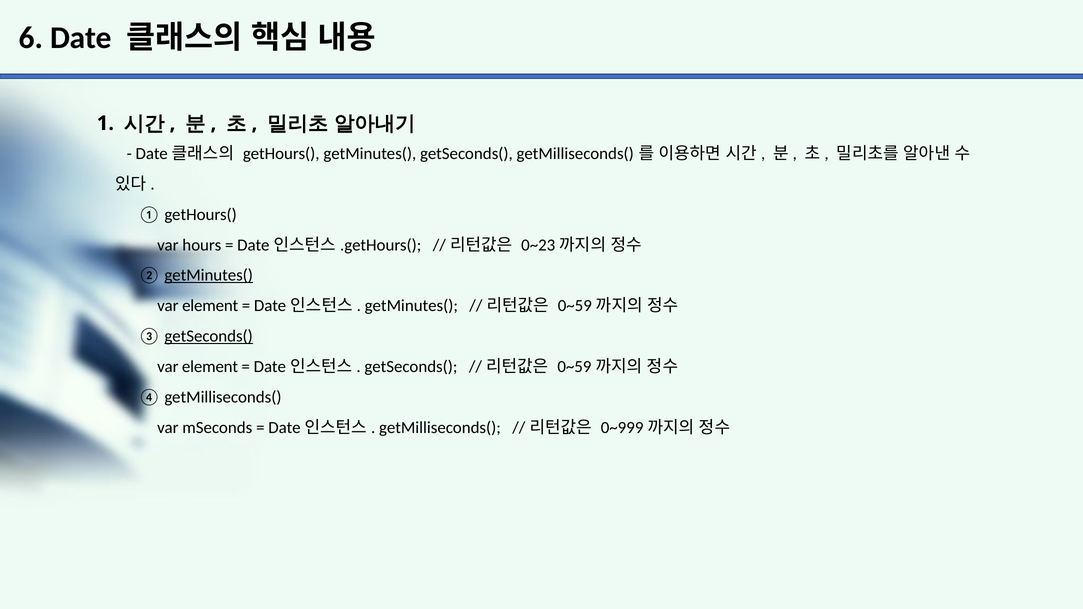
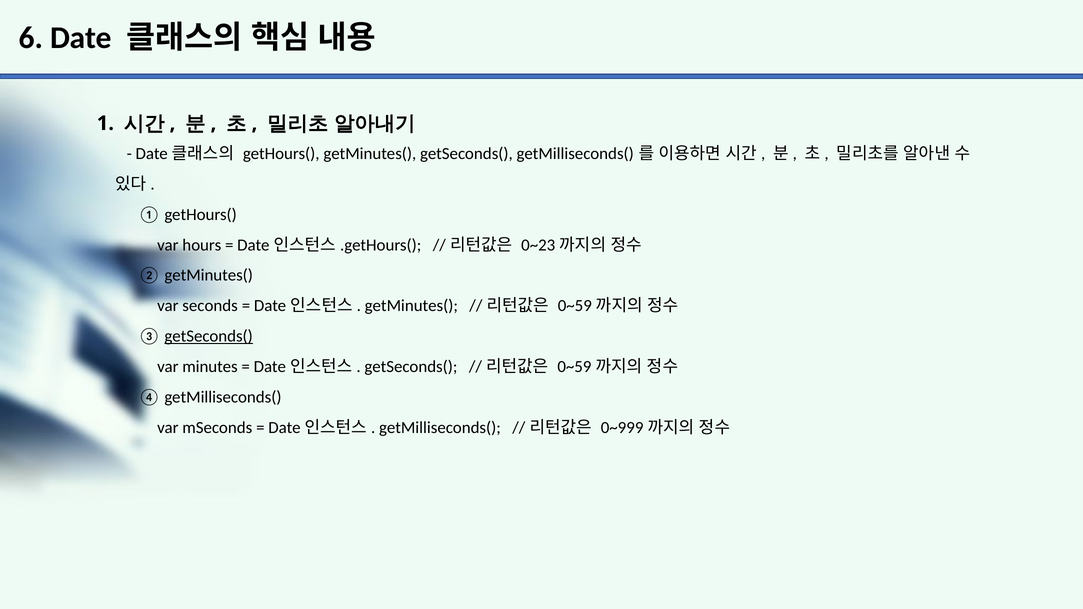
getMinutes( underline: present -> none (209, 275)
element: element -> seconds (210, 306)
element: element -> minutes (210, 367)
